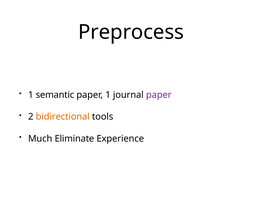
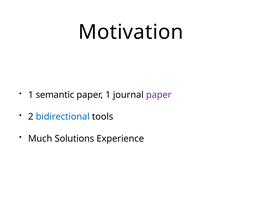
Preprocess: Preprocess -> Motivation (131, 32)
bidirectional colour: orange -> blue (63, 116)
Eliminate: Eliminate -> Solutions (74, 138)
